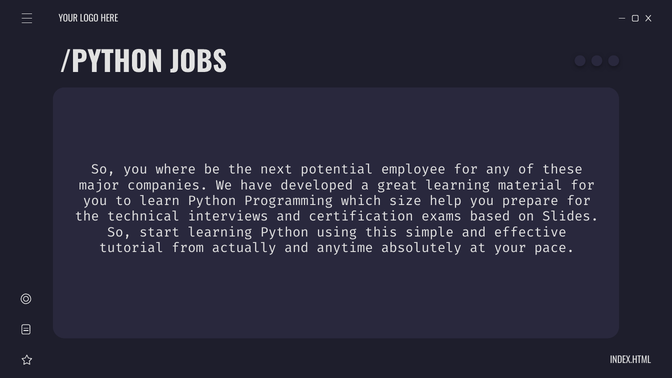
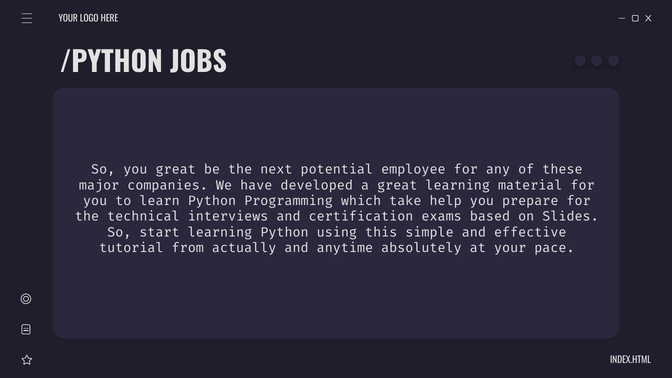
you where: where -> great (176, 170)
size: size -> take (405, 201)
